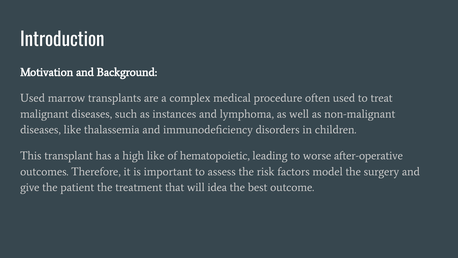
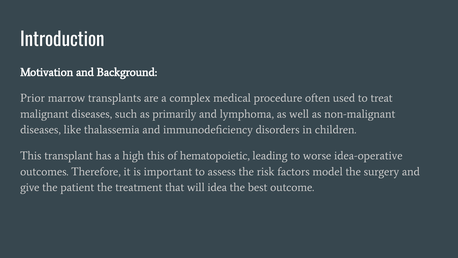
Used: Used -> Prior (33, 98)
instances: instances -> primarily (174, 114)
high like: like -> this (156, 156)
after-operative: after-operative -> idea-operative (368, 156)
